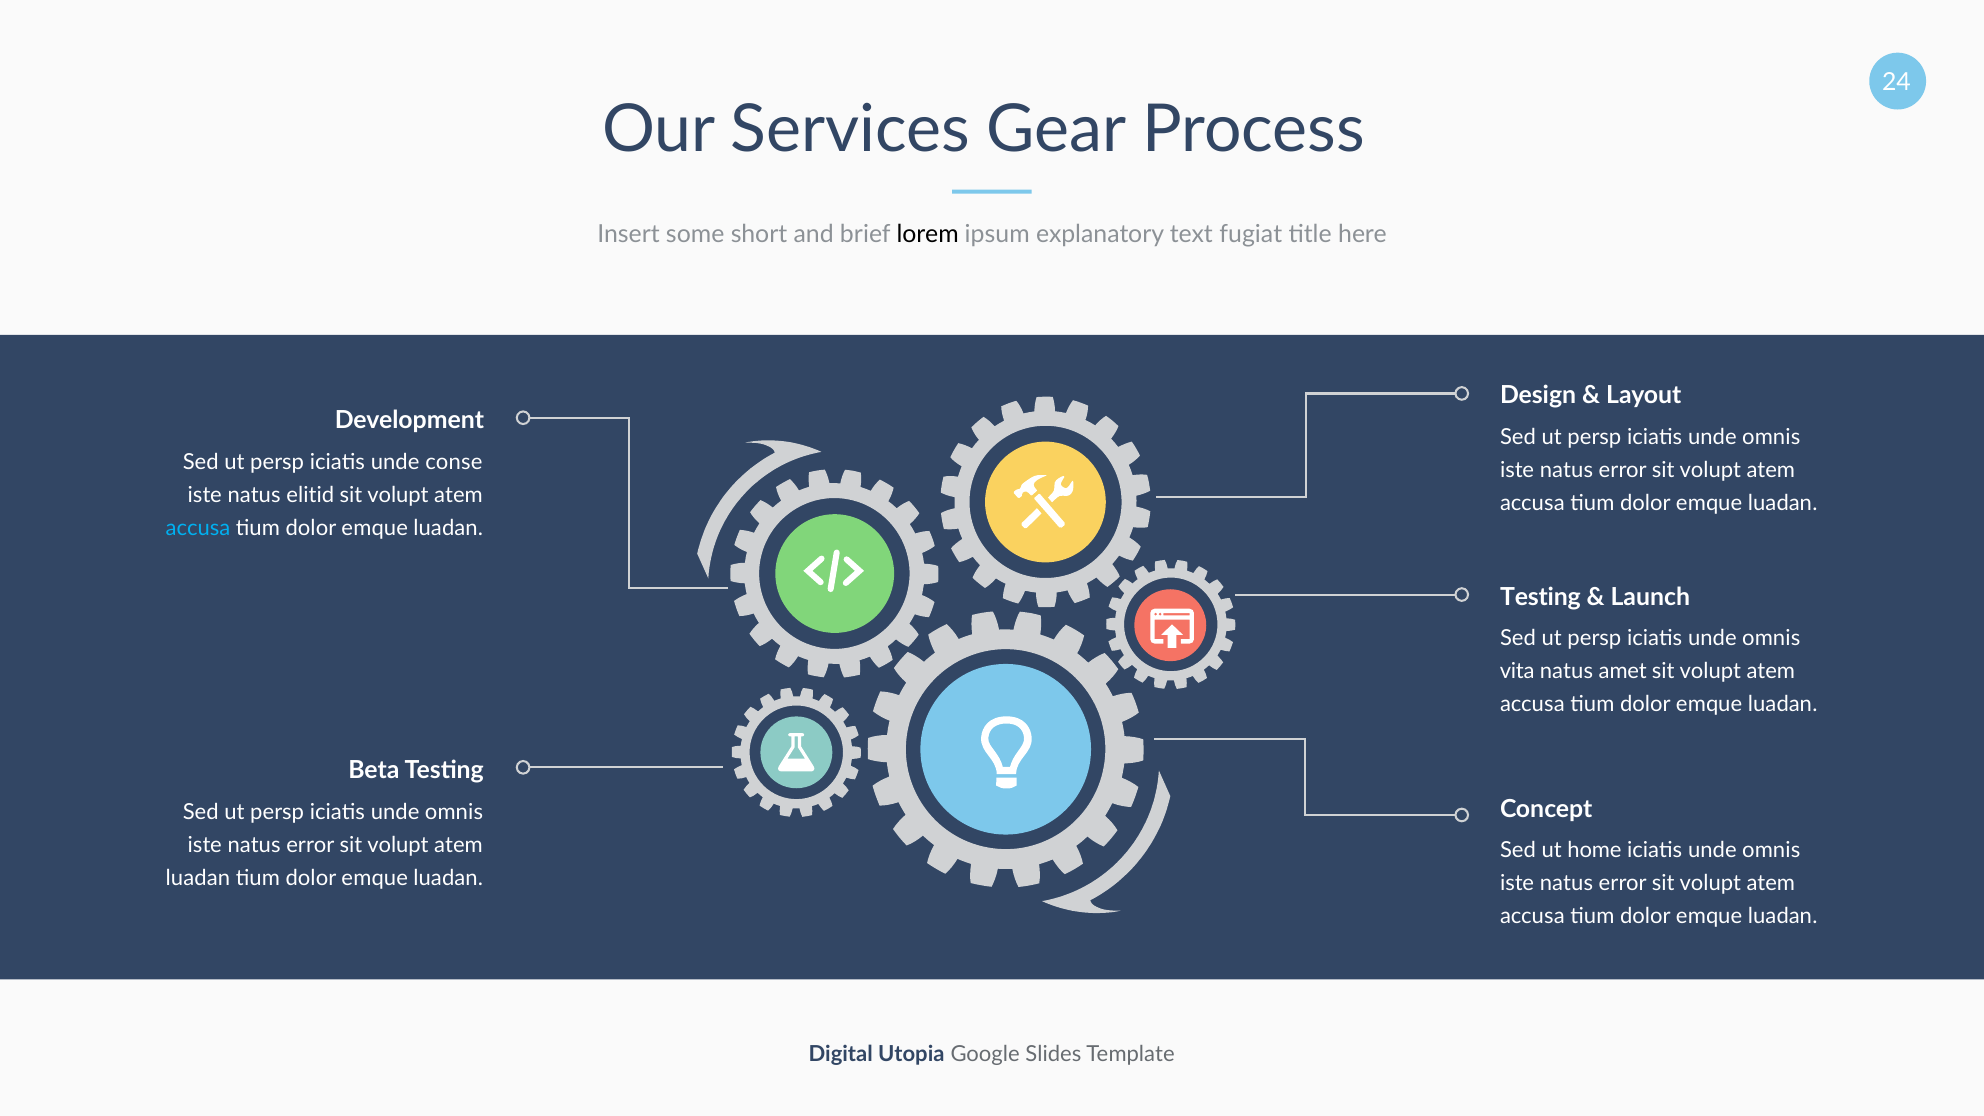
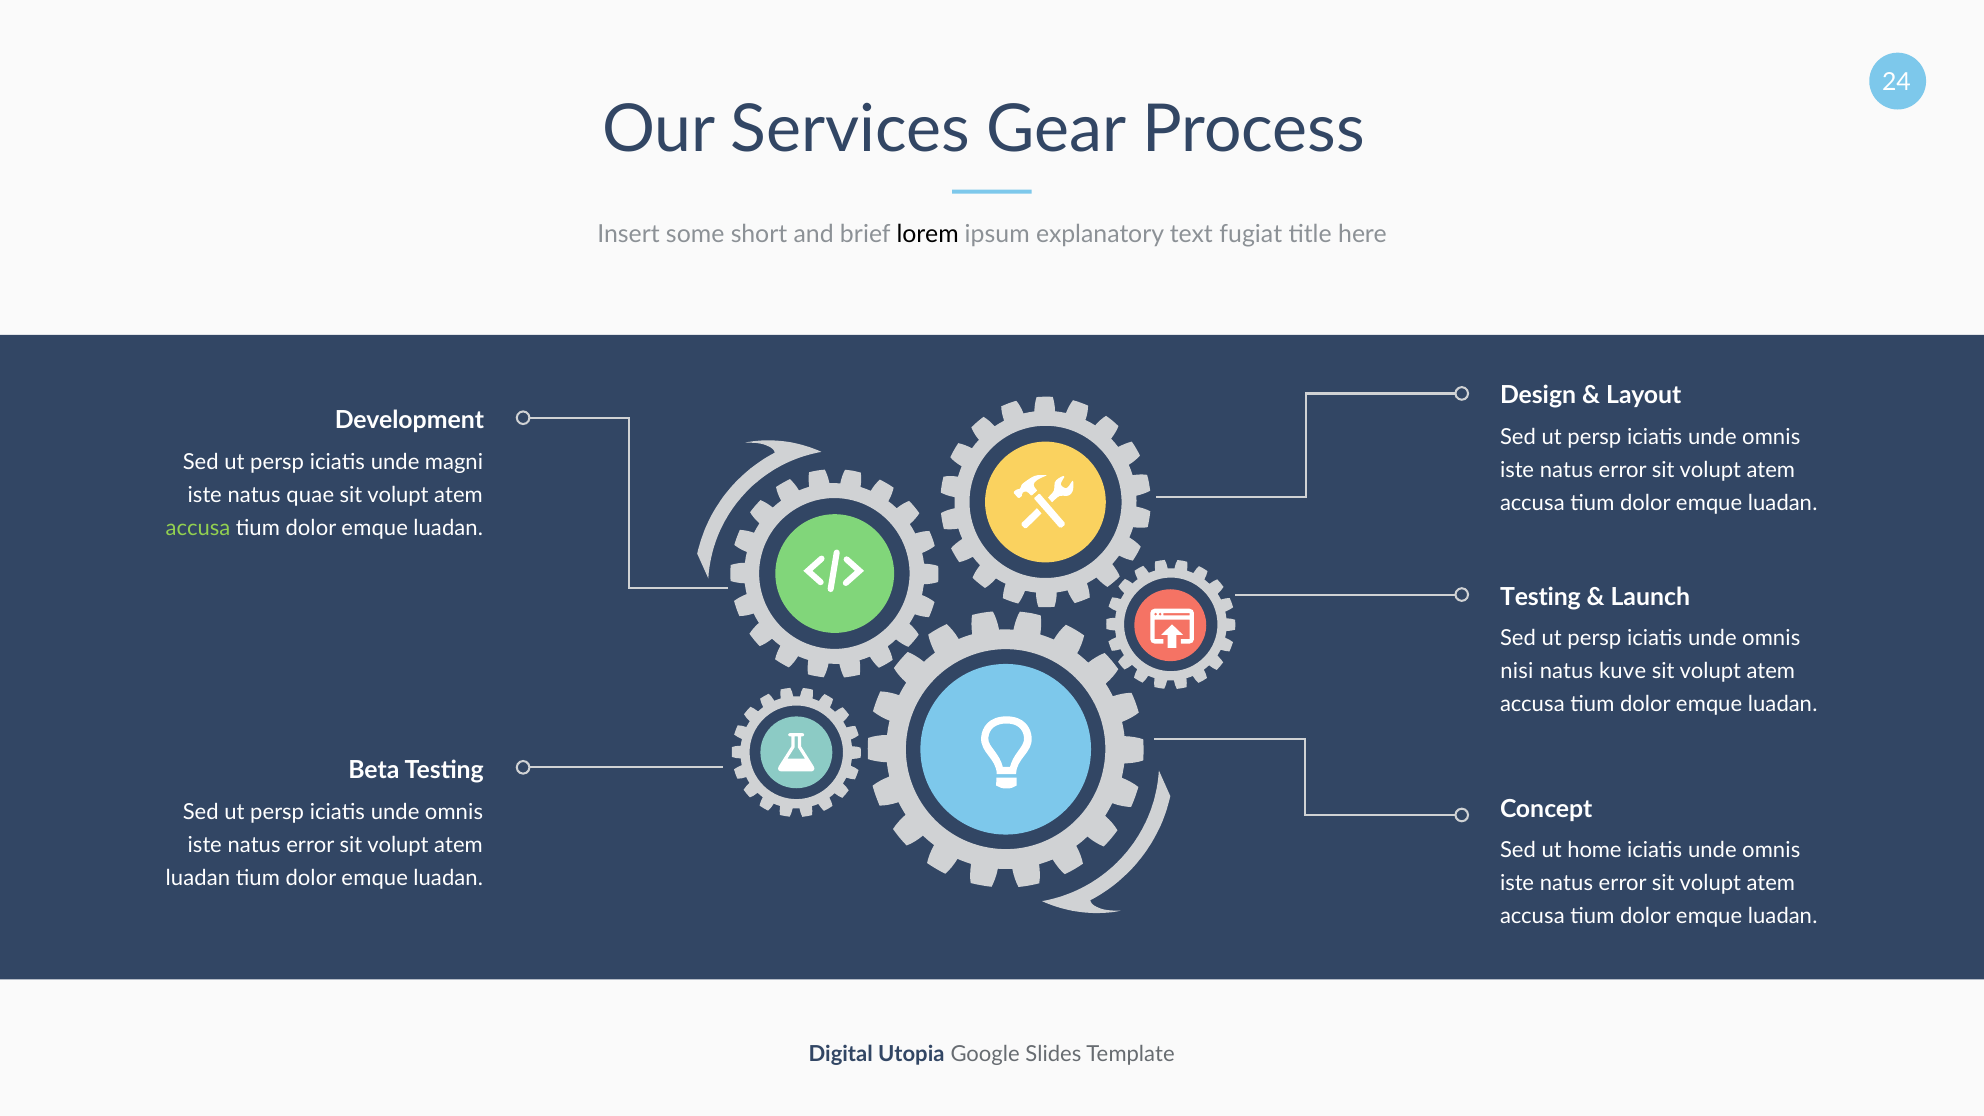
conse: conse -> magni (454, 462)
elitid: elitid -> quae (310, 495)
accusa colour: light blue -> light green (198, 528)
vita: vita -> nisi (1517, 671)
amet: amet -> kuve (1623, 671)
